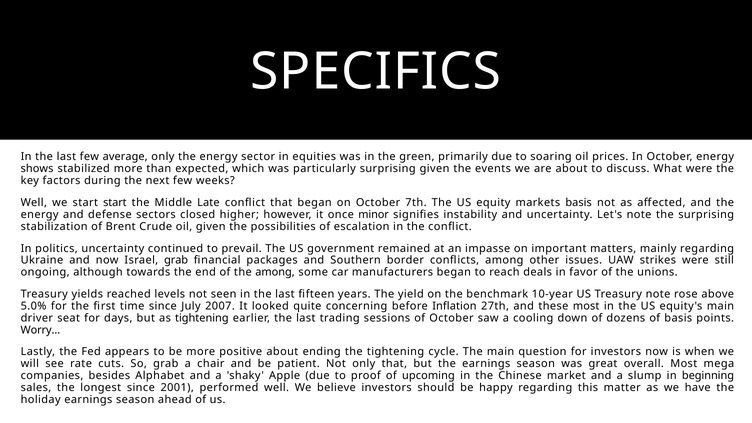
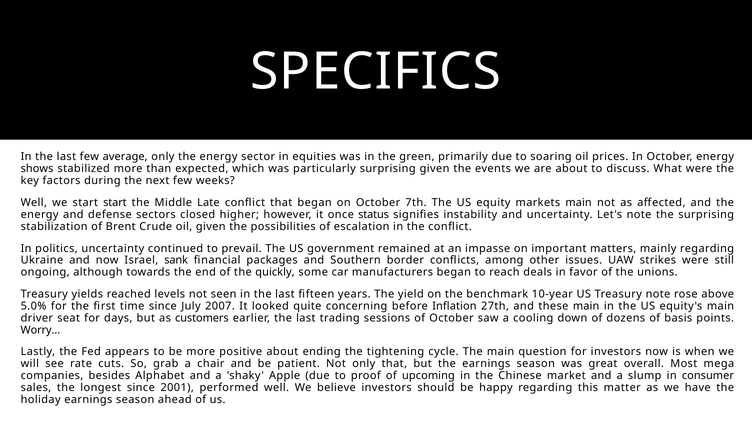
markets basis: basis -> main (579, 203)
minor: minor -> status (374, 215)
Israel grab: grab -> sank (176, 260)
the among: among -> quickly (275, 272)
these most: most -> main (586, 306)
as tightening: tightening -> customers (202, 318)
beginning: beginning -> consumer (708, 376)
